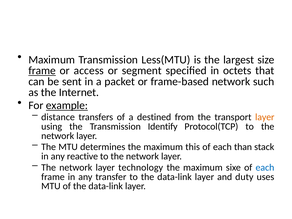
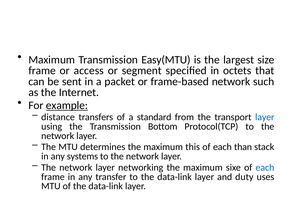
Less(MTU: Less(MTU -> Easy(MTU (166, 60)
frame underline: present -> none (42, 71)
destined: destined -> standard (154, 117)
layer colour: orange -> blue (265, 117)
Identify: Identify -> Bottom (163, 126)
reactive: reactive -> systems (82, 156)
technology: technology -> networking (141, 167)
